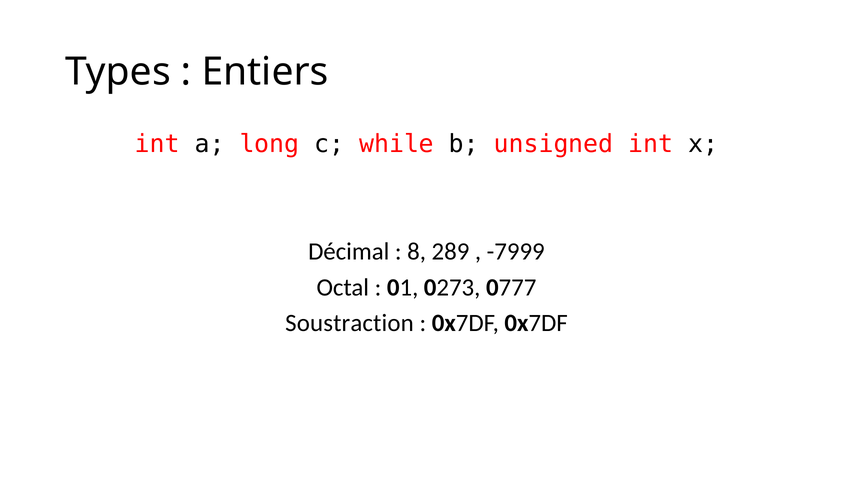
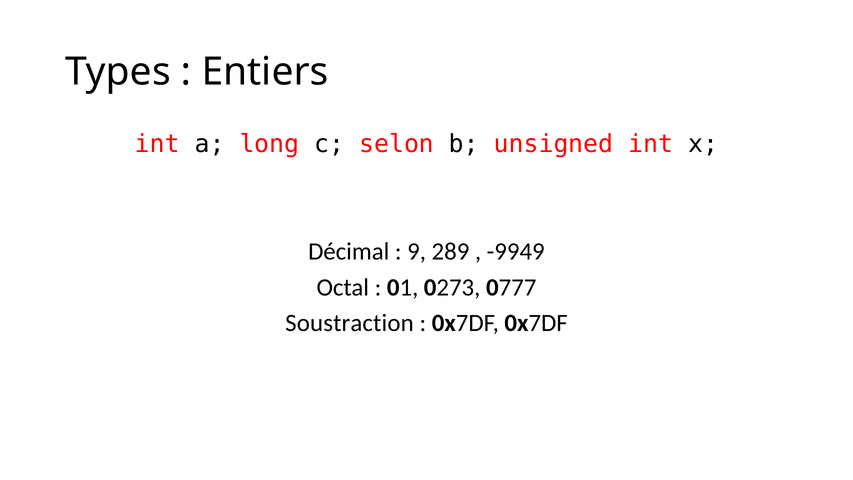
while: while -> selon (397, 144)
8: 8 -> 9 (417, 252)
-7999: -7999 -> -9949 (516, 252)
